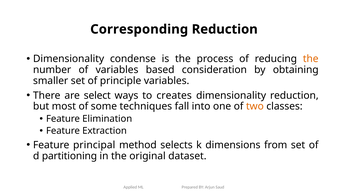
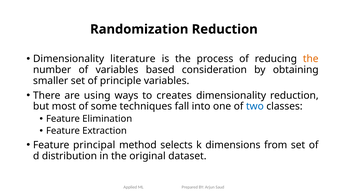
Corresponding: Corresponding -> Randomization (139, 29)
condense: condense -> literature (133, 59)
select: select -> using (97, 95)
two colour: orange -> blue (255, 106)
partitioning: partitioning -> distribution (69, 156)
